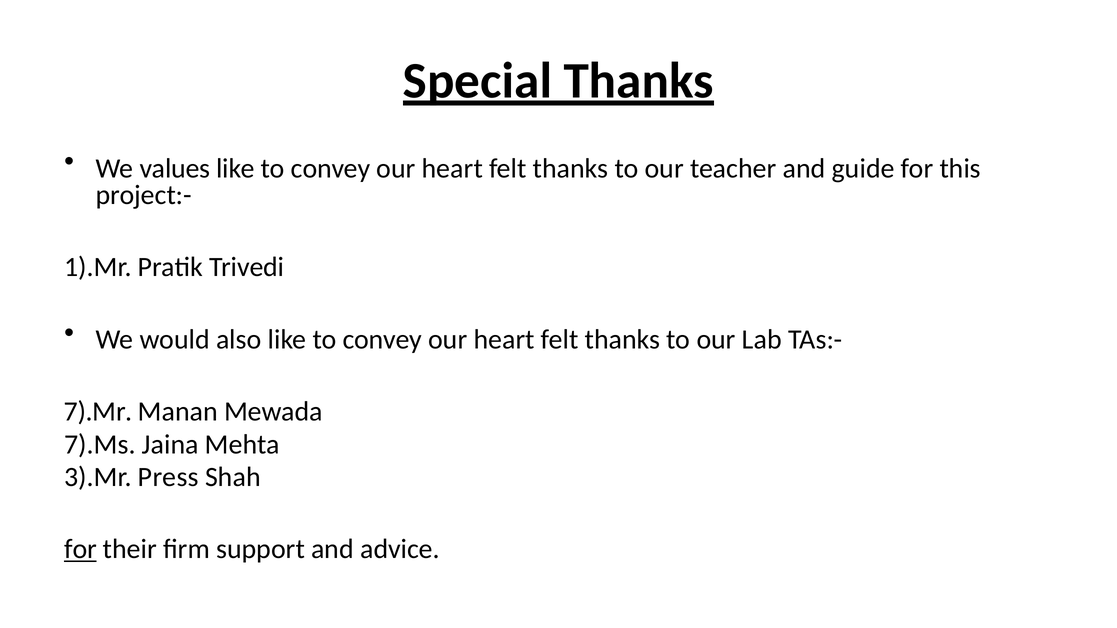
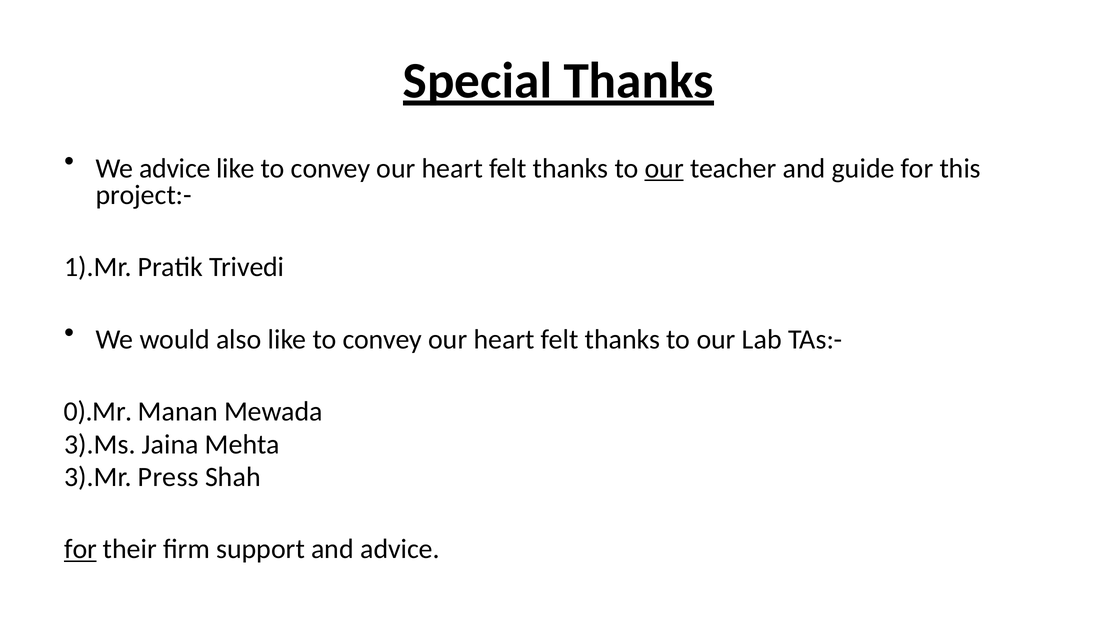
We values: values -> advice (175, 168)
our underline: none -> present (664, 168)
7).Mr: 7).Mr -> 0).Mr (98, 412)
7).Ms: 7).Ms -> 3).Ms (100, 445)
